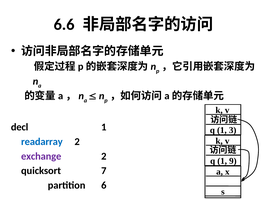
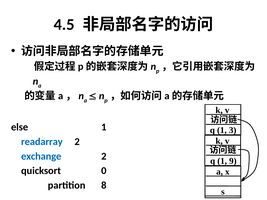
6.6: 6.6 -> 4.5 (64, 25)
decl: decl -> else (20, 127)
exchange colour: purple -> blue (41, 156)
7: 7 -> 0 (104, 171)
6: 6 -> 8 (104, 186)
